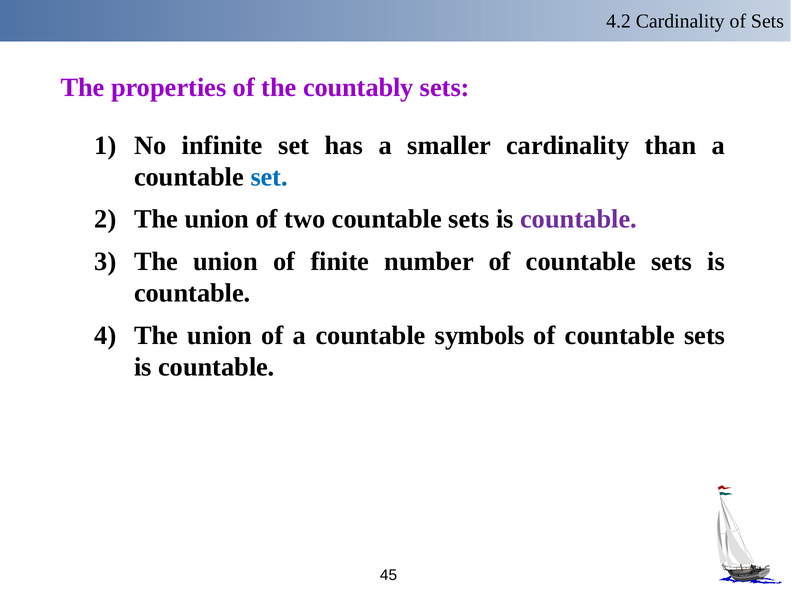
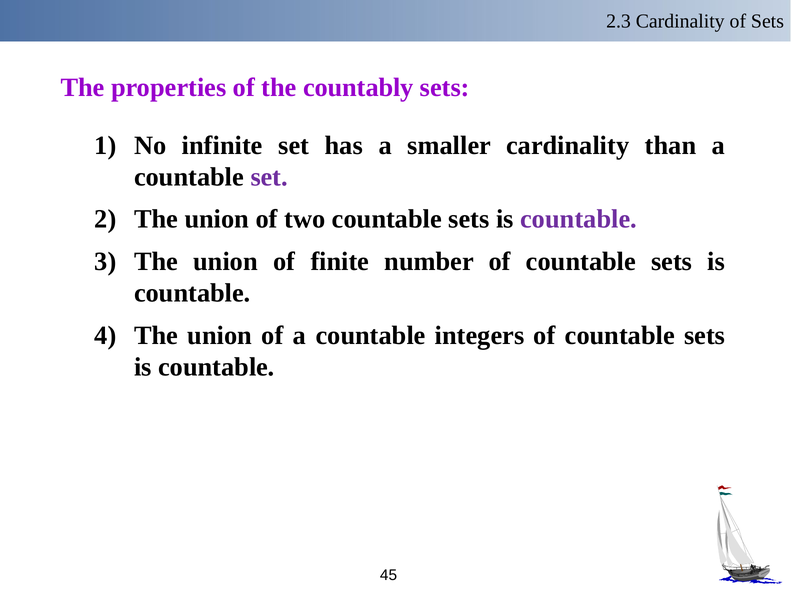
4.2: 4.2 -> 2.3 (618, 21)
set colour: blue -> purple (269, 177)
symbols: symbols -> integers (480, 335)
